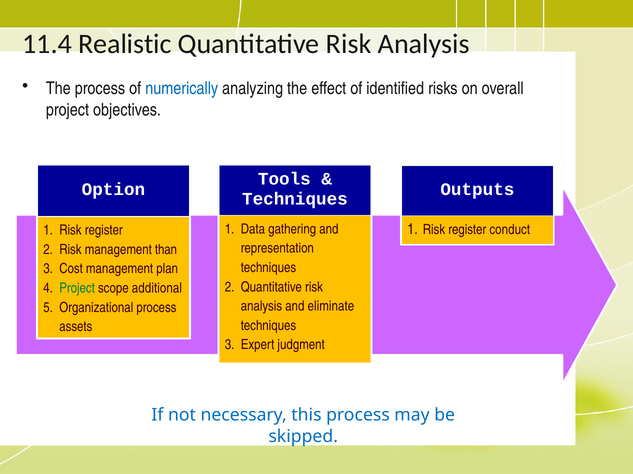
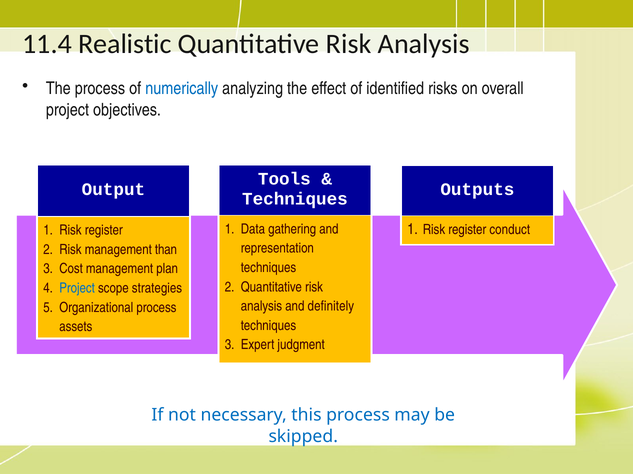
Option: Option -> Output (113, 190)
Project colour: green -> blue (77, 289)
additional: additional -> strategies (157, 289)
eliminate: eliminate -> definitely (331, 307)
